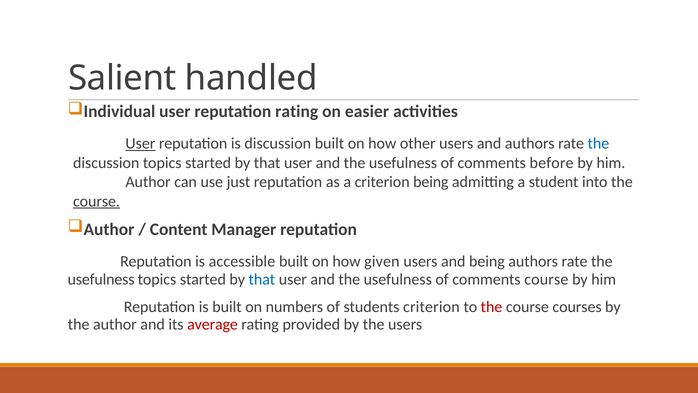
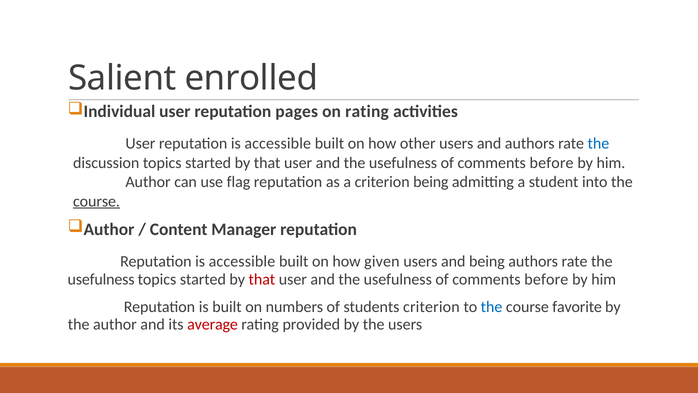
handled: handled -> enrolled (251, 78)
reputation rating: rating -> pages (297, 111)
on easier: easier -> rating (367, 111)
User underline: present -> none (140, 143)
discussion: discussion -> accessible (278, 143)
just: just -> flag (238, 182)
that colour: blue -> red (262, 279)
course: course -> before (546, 279)
the colour: red -> blue (492, 307)
courses: courses -> favorite (577, 307)
